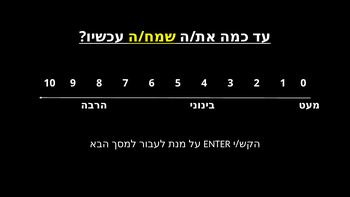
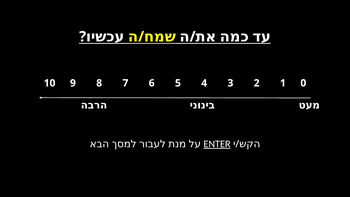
ENTER underline: none -> present (217, 144)
